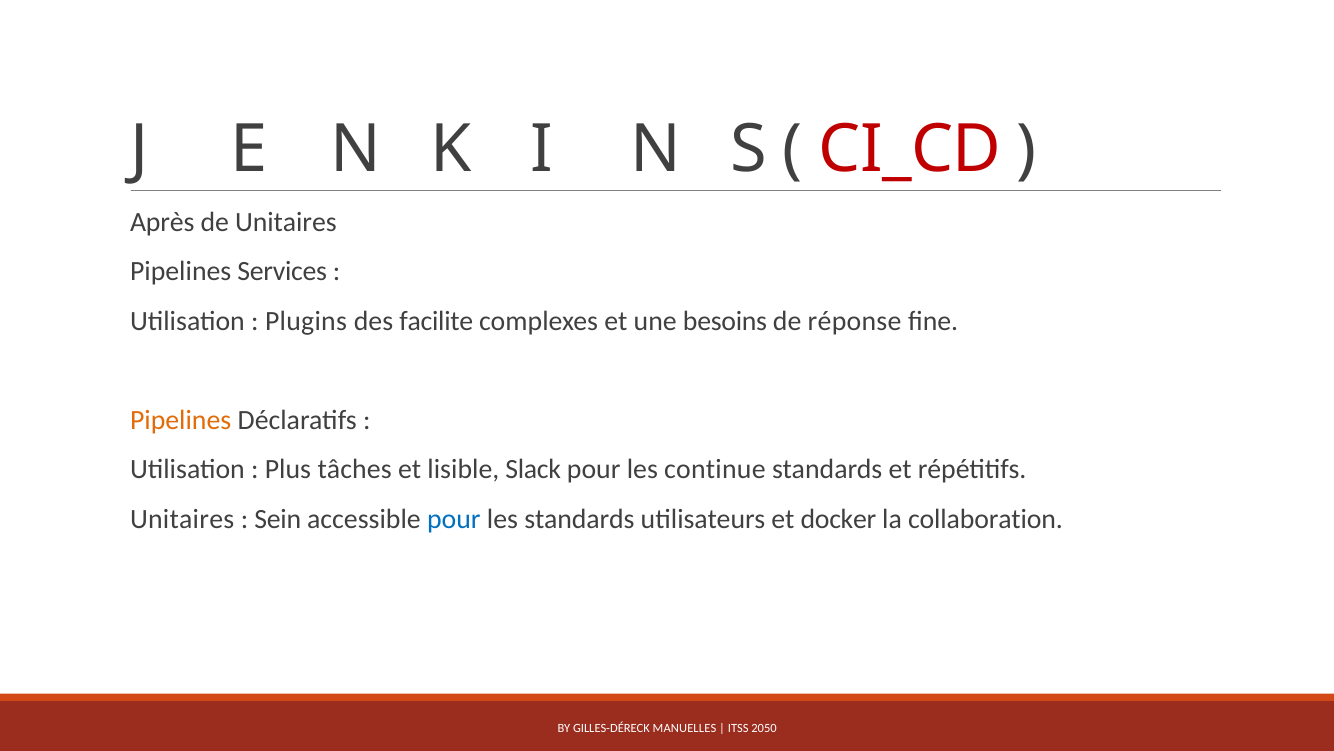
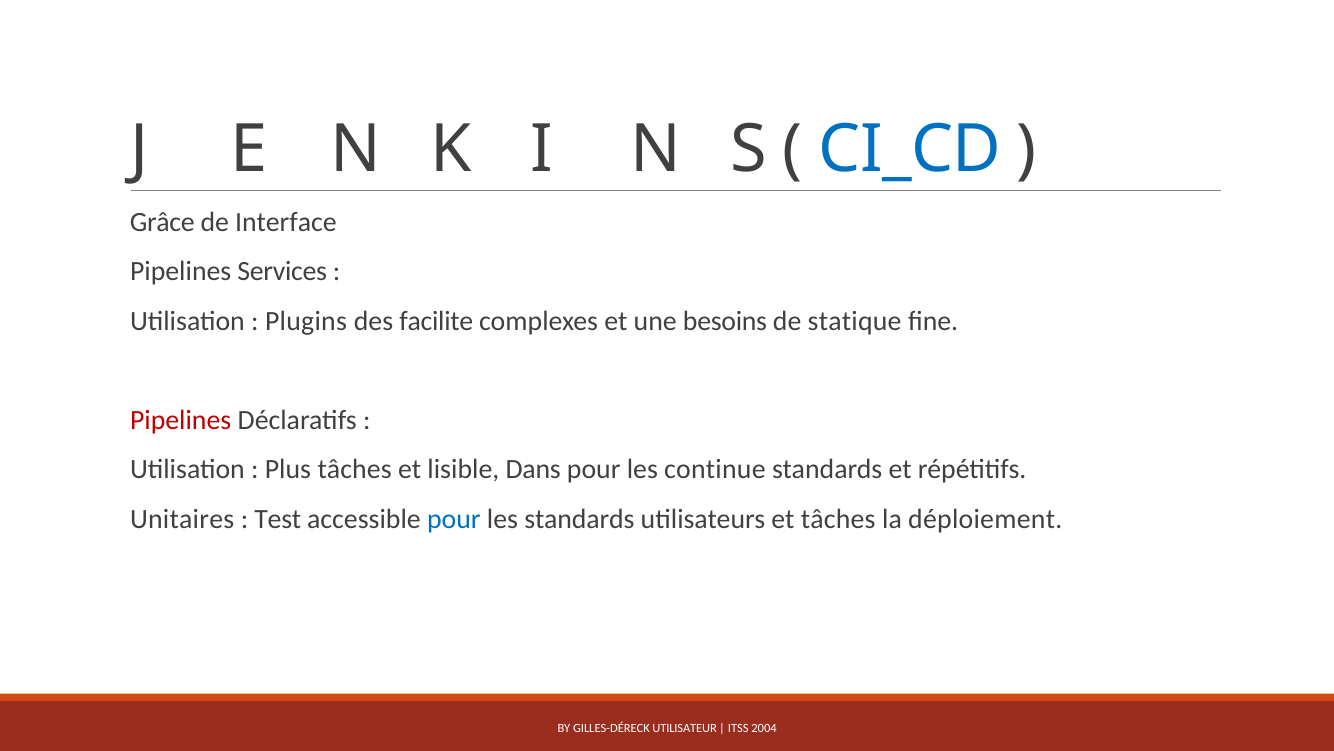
CI_CD colour: red -> blue (910, 149)
Après: Après -> Grâce (162, 222)
de Unitaires: Unitaires -> Interface (286, 222)
réponse: réponse -> statique (855, 321)
Pipelines colour: orange -> red (181, 420)
Slack: Slack -> Dans (533, 469)
Sein: Sein -> Test (278, 519)
et docker: docker -> tâches (838, 519)
collaboration: collaboration -> déploiement (985, 519)
MANUELLES: MANUELLES -> UTILISATEUR (685, 728)
2050: 2050 -> 2004 (764, 728)
